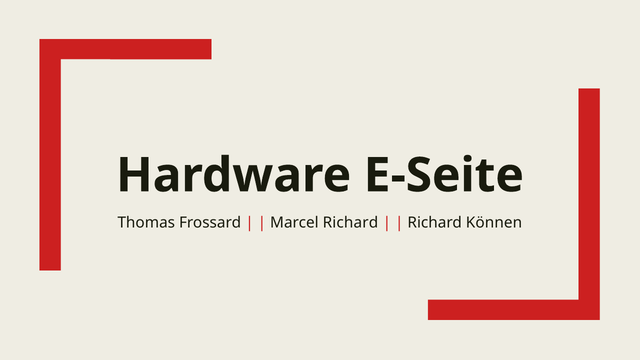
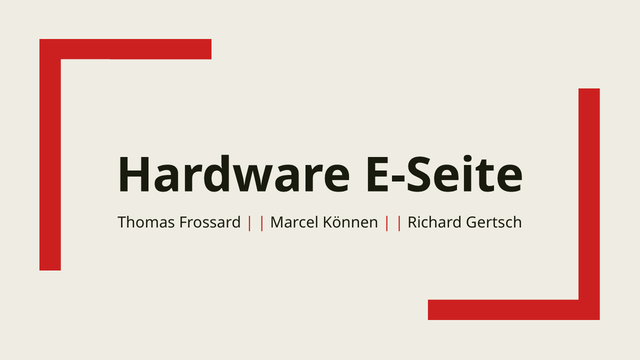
Marcel Richard: Richard -> Können (351, 223)
Können: Können -> Gertsch (494, 223)
